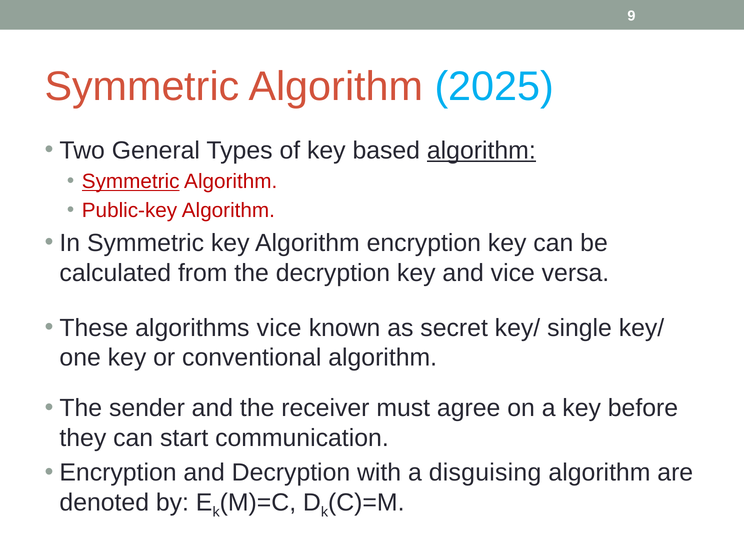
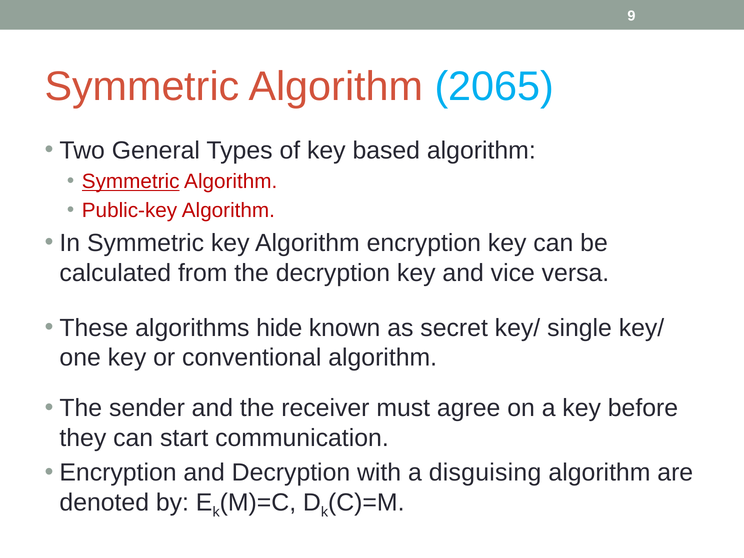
2025: 2025 -> 2065 (494, 87)
algorithm underline: present -> none (481, 151)
algorithms vice: vice -> hide (279, 328)
